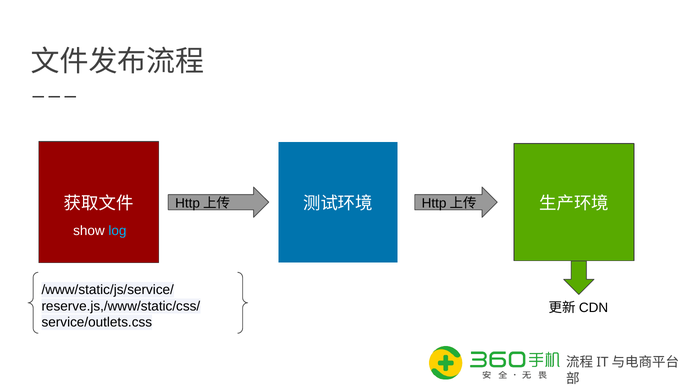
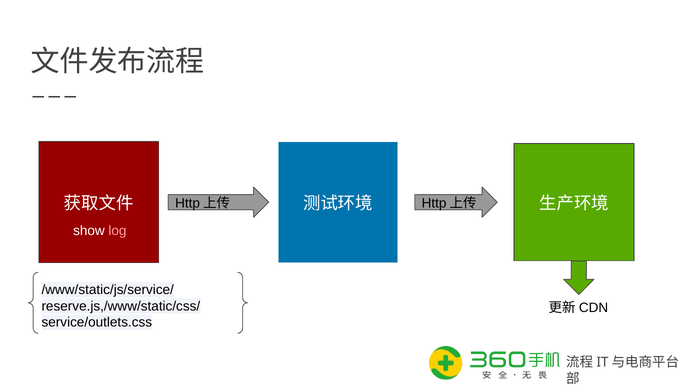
log colour: light blue -> pink (117, 231)
